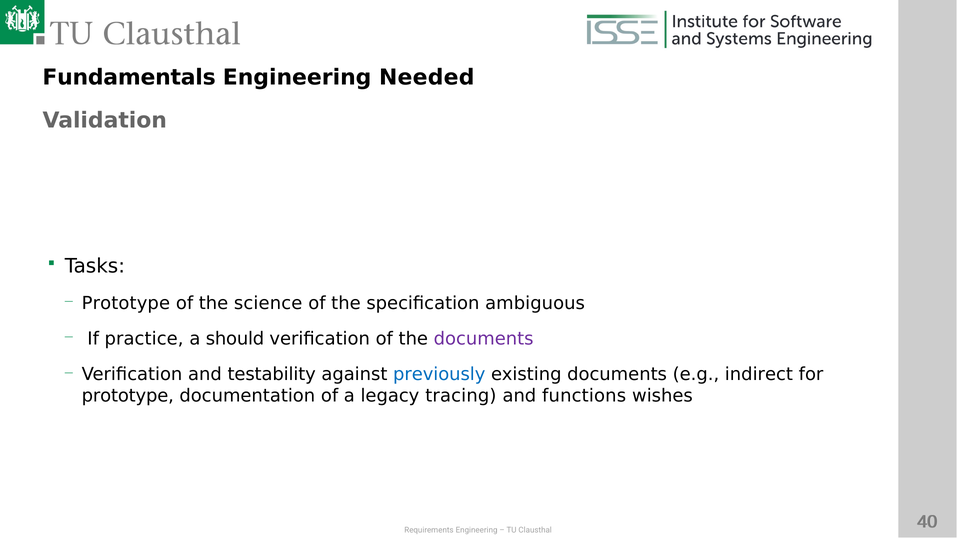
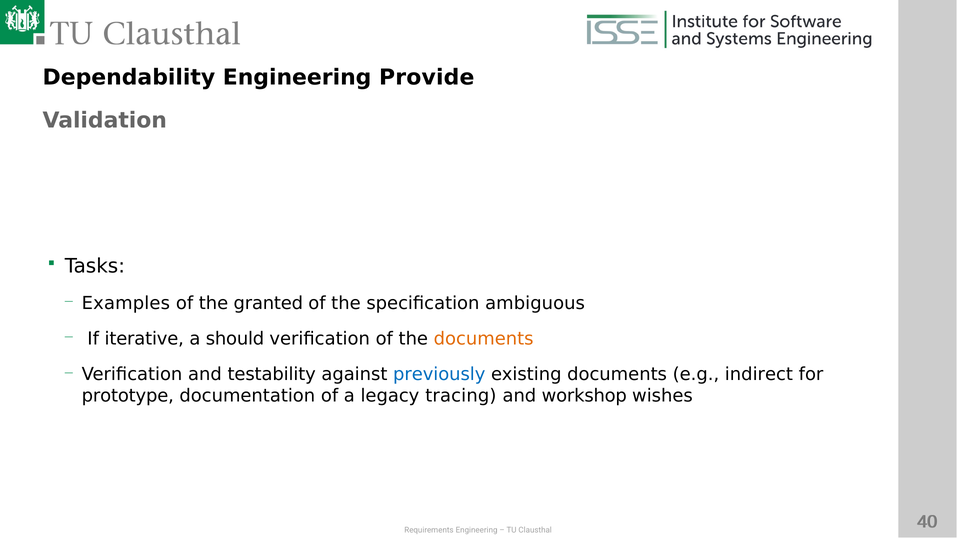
Fundamentals: Fundamentals -> Dependability (129, 78)
Needed: Needed -> Provide (427, 78)
Prototype: Prototype -> Examples (126, 303)
science: science -> granted (268, 303)
practice: practice -> iterative (144, 339)
documents colour: purple -> orange (484, 339)
functions: functions -> workshop (584, 396)
